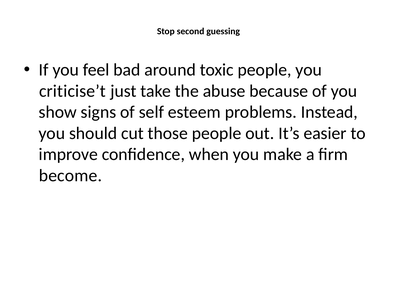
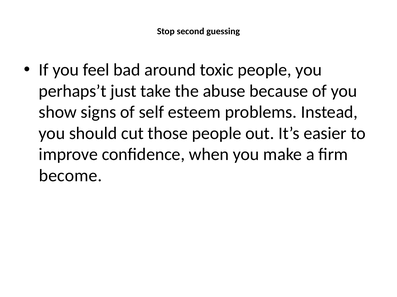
criticise’t: criticise’t -> perhaps’t (73, 91)
